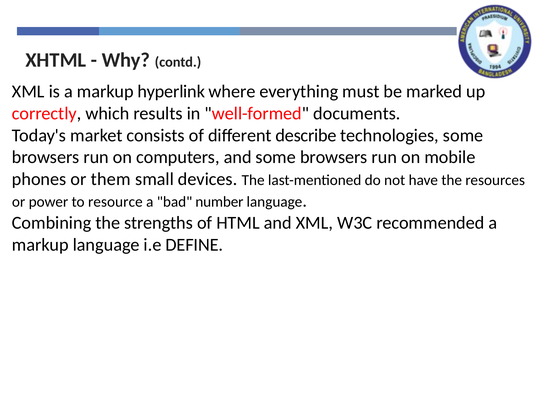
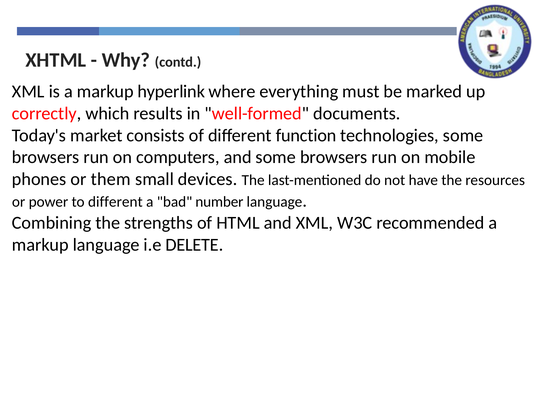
describe: describe -> function (306, 135)
to resource: resource -> different (115, 202)
DEFINE: DEFINE -> DELETE (194, 244)
